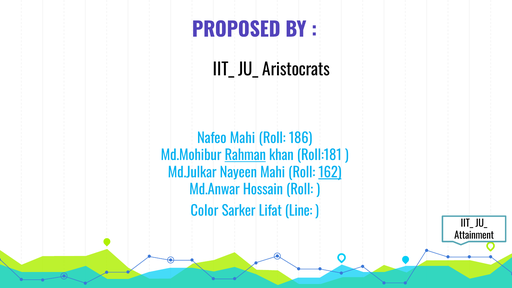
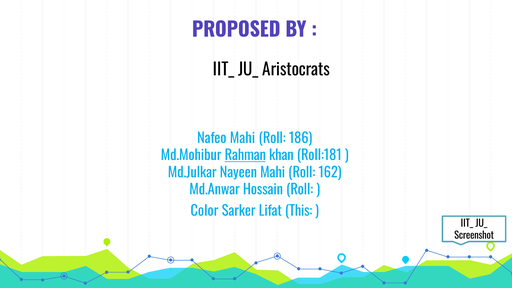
162 underline: present -> none (330, 173)
Line: Line -> This (299, 211)
Attainment: Attainment -> Screenshot (474, 236)
